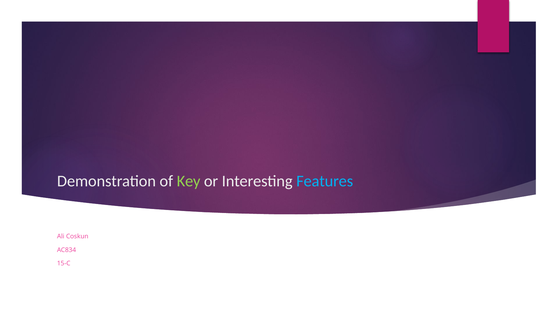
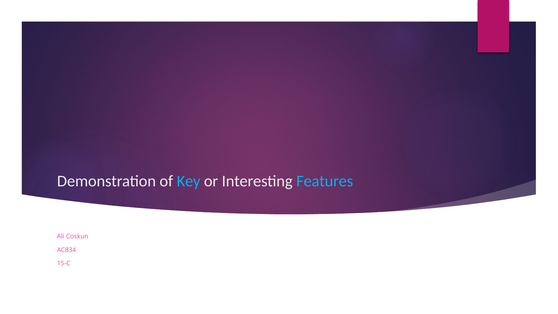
Key colour: light green -> light blue (189, 181)
